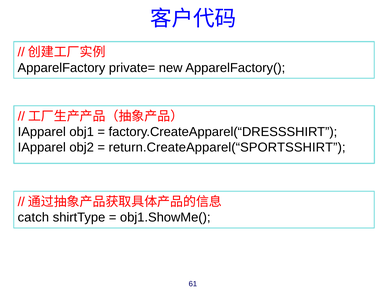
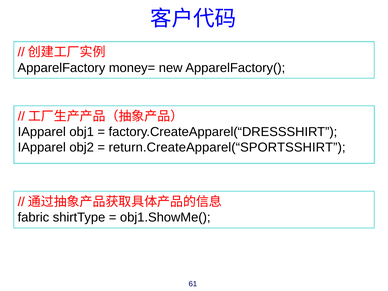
private=: private= -> money= (132, 68)
catch: catch -> fabric (33, 217)
